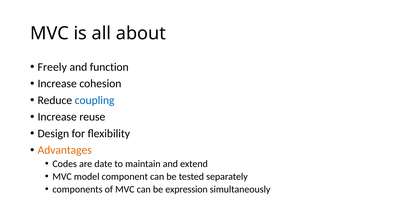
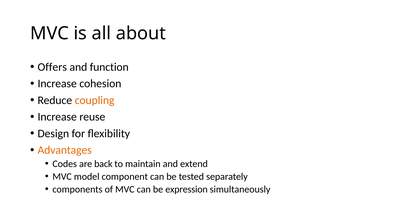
Freely: Freely -> Offers (52, 67)
coupling colour: blue -> orange (95, 100)
date: date -> back (103, 164)
